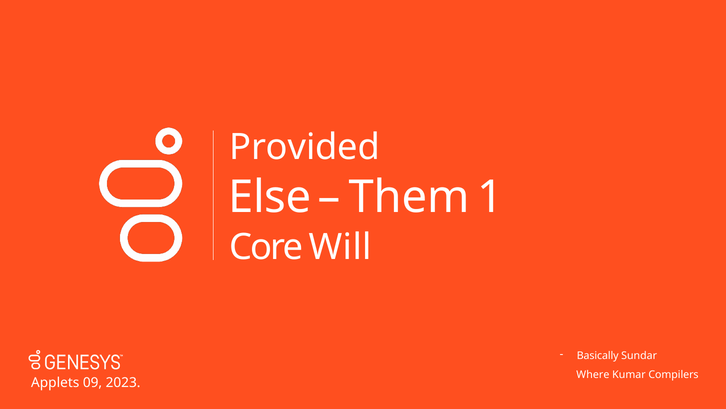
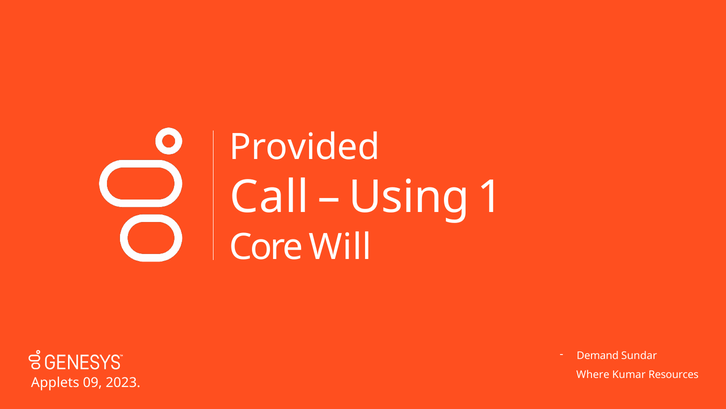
Else: Else -> Call (269, 197)
Them: Them -> Using (409, 197)
Basically: Basically -> Demand (598, 355)
Compilers: Compilers -> Resources (674, 374)
